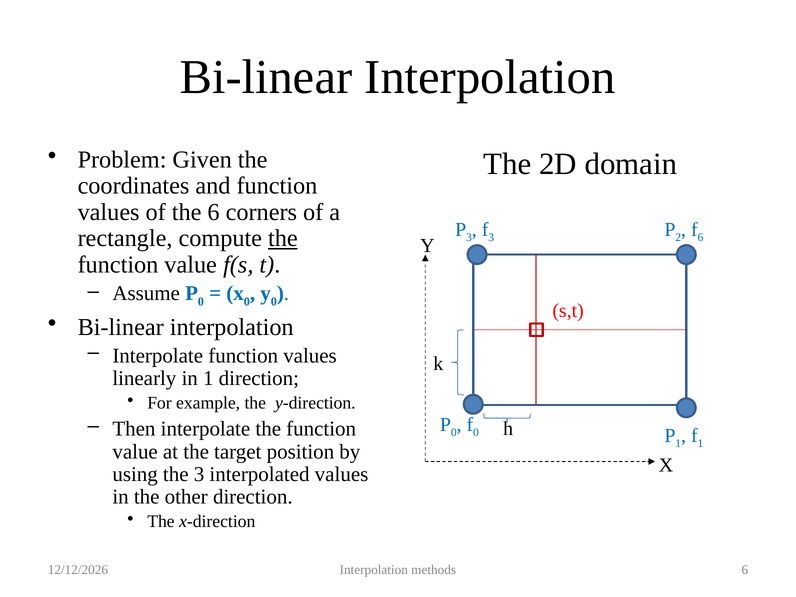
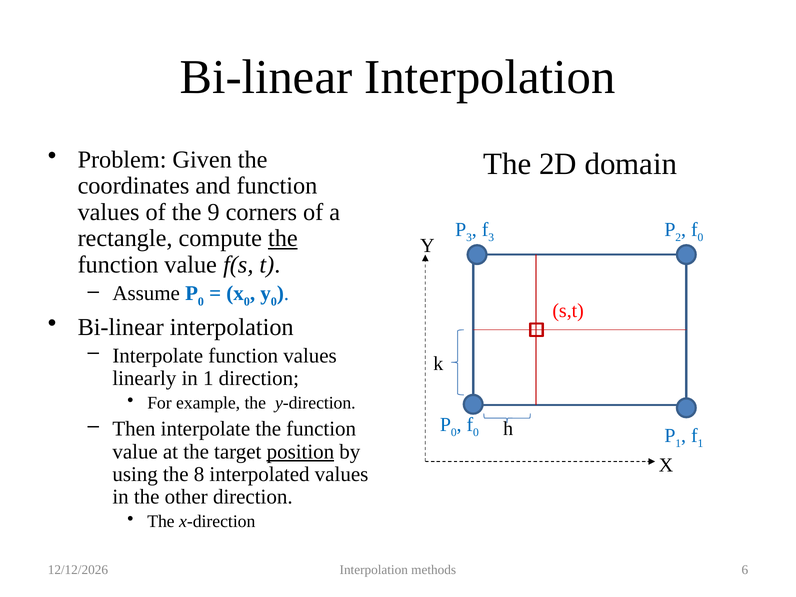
the 6: 6 -> 9 (214, 212)
6: 6 -> 0 (700, 237)
position underline: none -> present (300, 452)
the 3: 3 -> 8 (199, 474)
